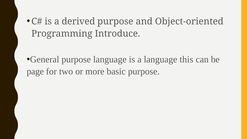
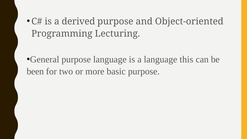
Introduce: Introduce -> Lecturing (117, 34)
page: page -> been (35, 71)
